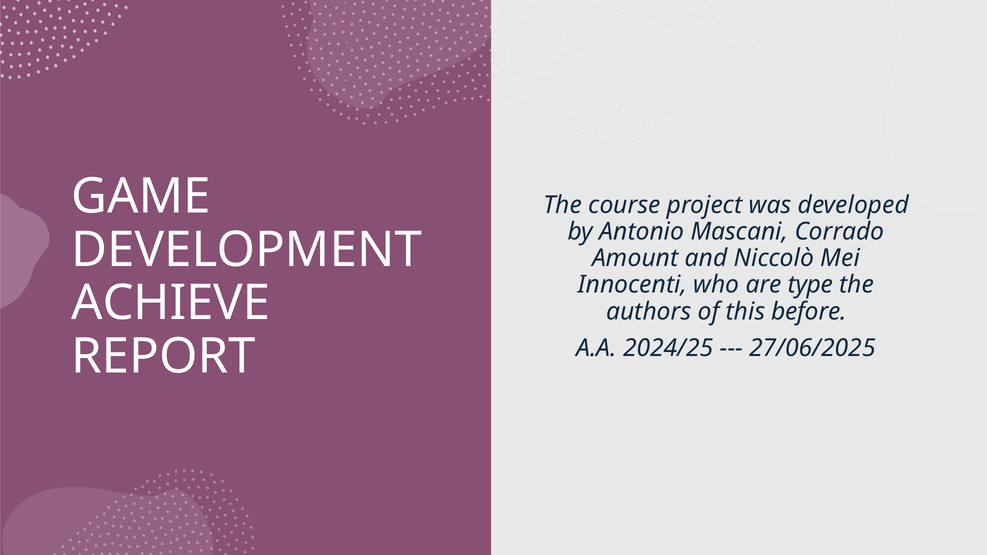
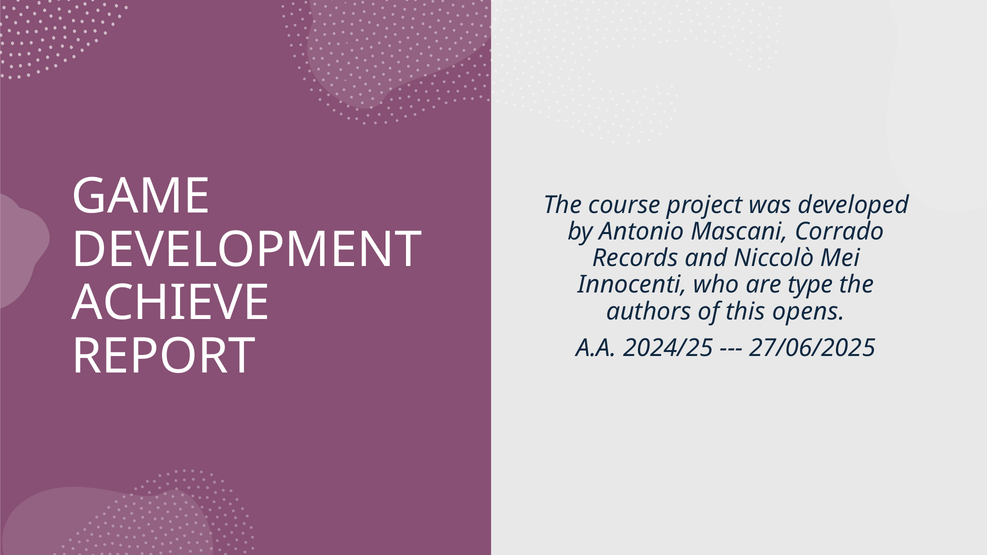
Amount: Amount -> Records (635, 258)
before: before -> opens (809, 312)
